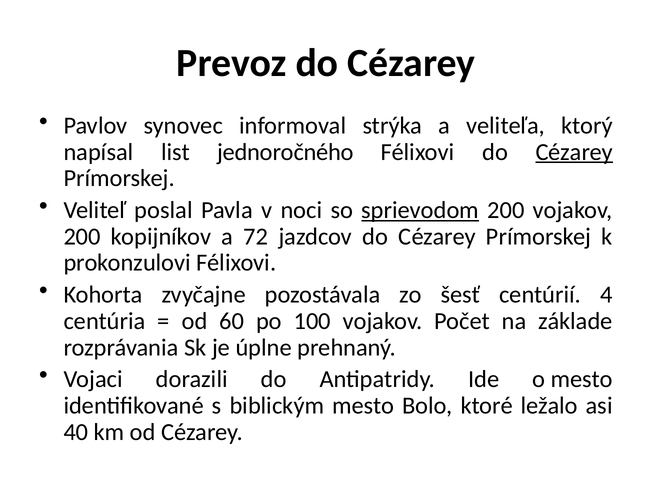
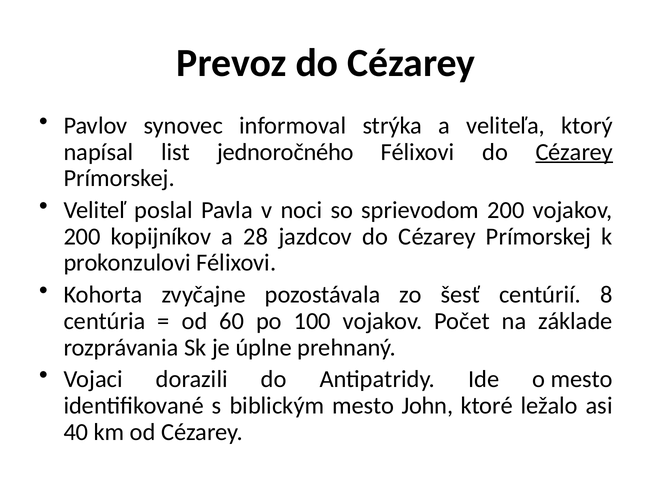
sprievodom underline: present -> none (420, 210)
72: 72 -> 28 (256, 236)
4: 4 -> 8 (606, 295)
Bolo: Bolo -> John (427, 406)
